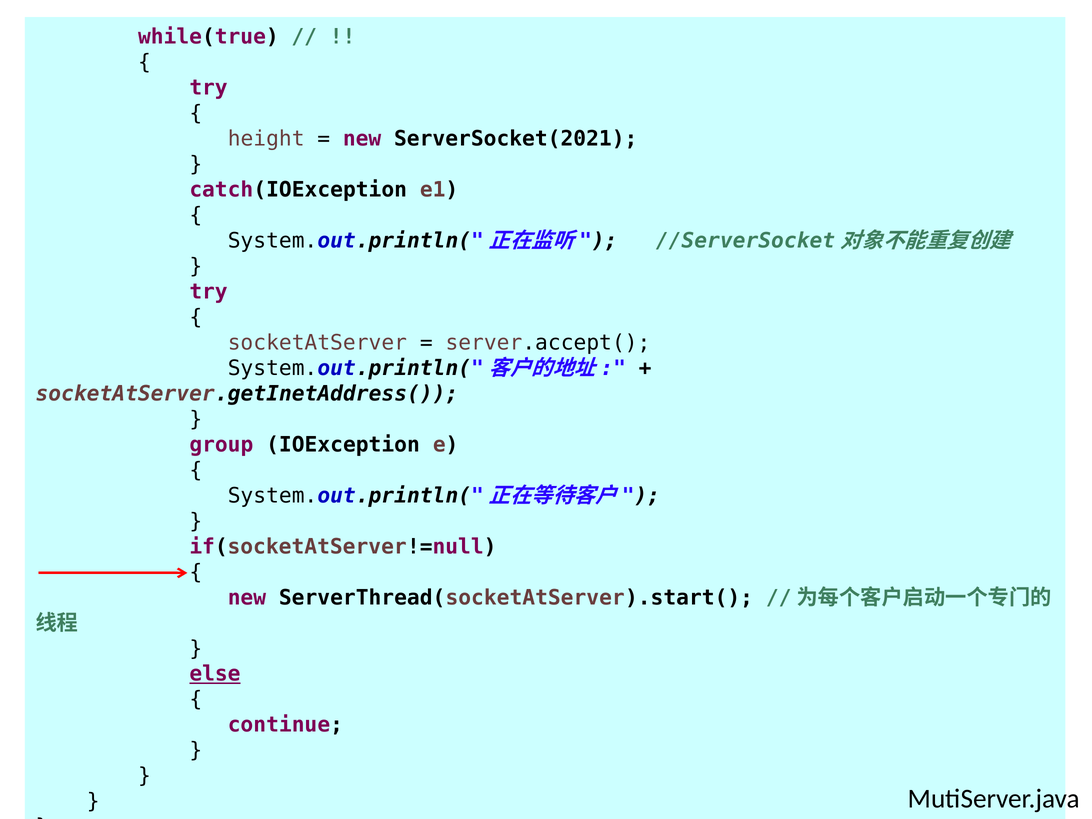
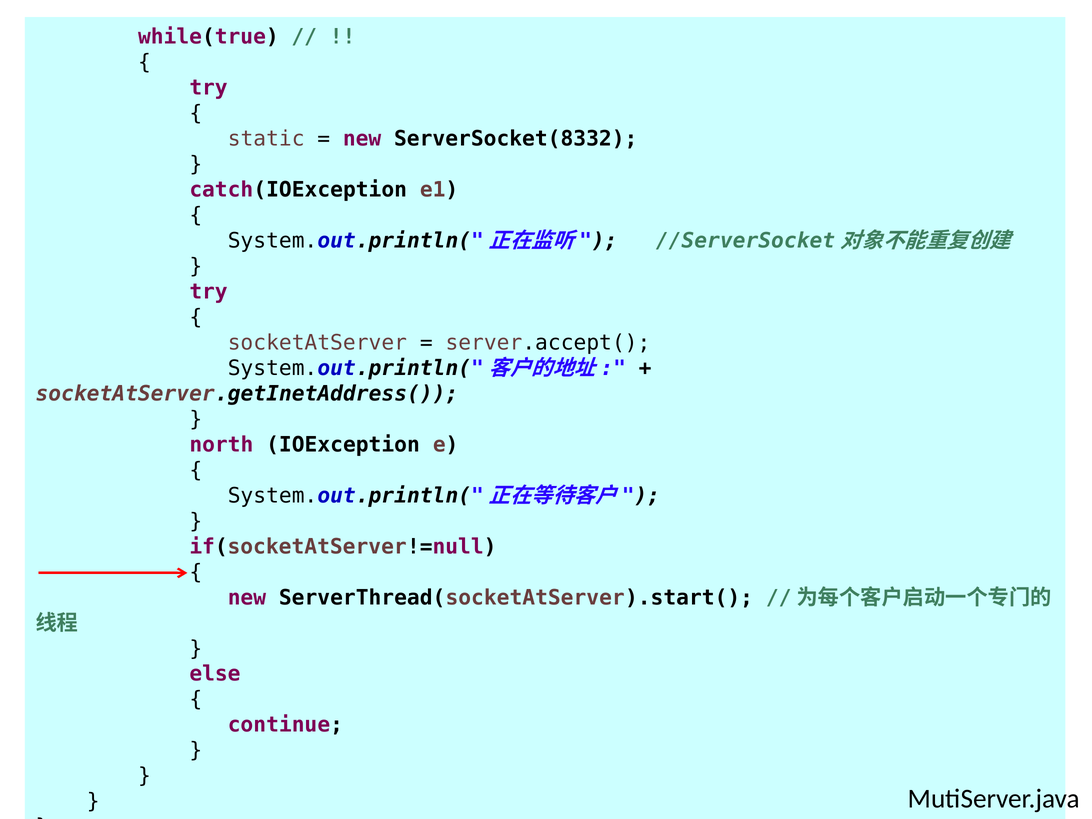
height: height -> static (266, 139)
ServerSocket(2021: ServerSocket(2021 -> ServerSocket(8332 (516, 139)
group: group -> north (221, 445)
else underline: present -> none (215, 674)
